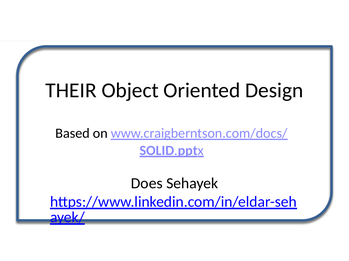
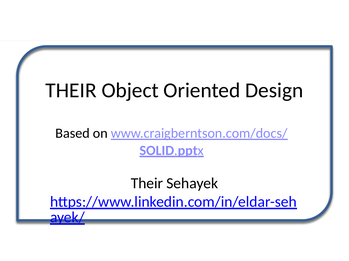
Does: Does -> Their (147, 184)
